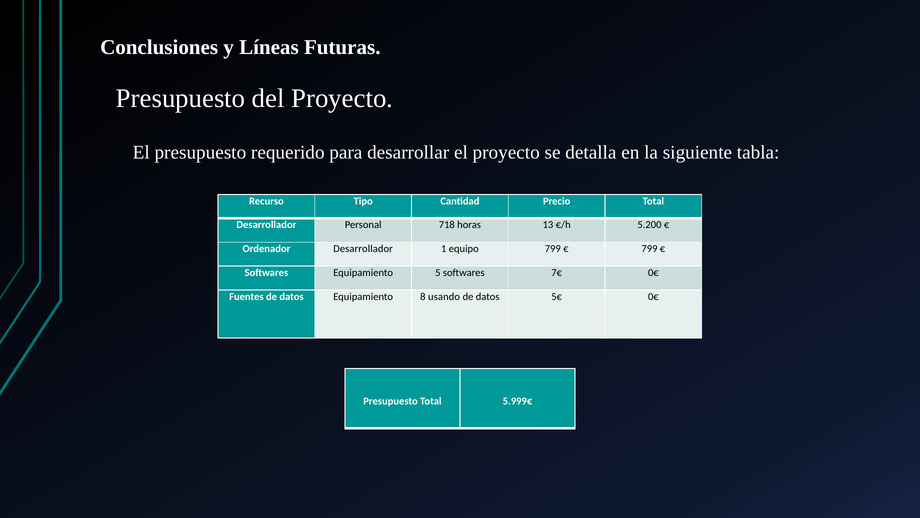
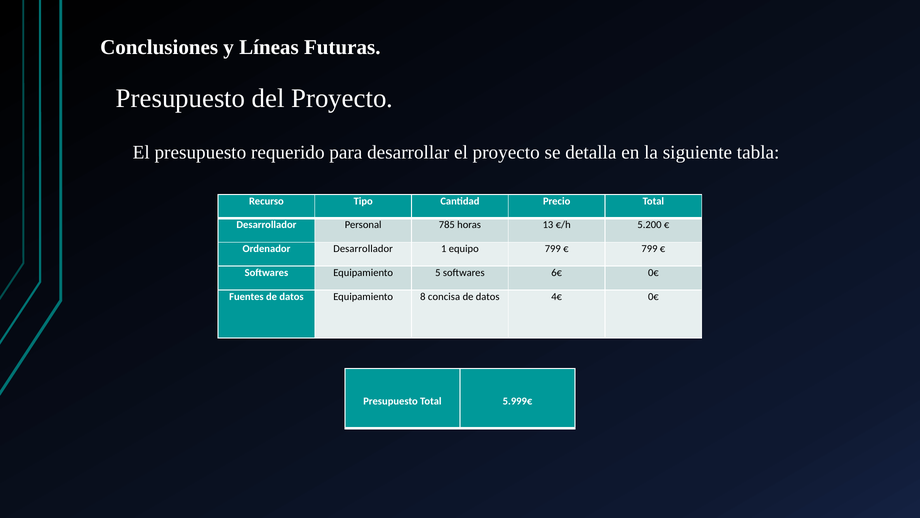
718: 718 -> 785 (447, 225)
7€: 7€ -> 6€ (557, 273)
usando: usando -> concisa (444, 297)
5€: 5€ -> 4€ (557, 297)
